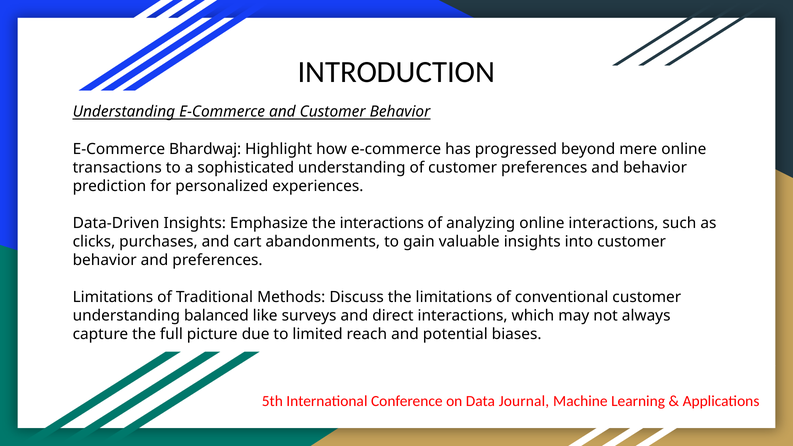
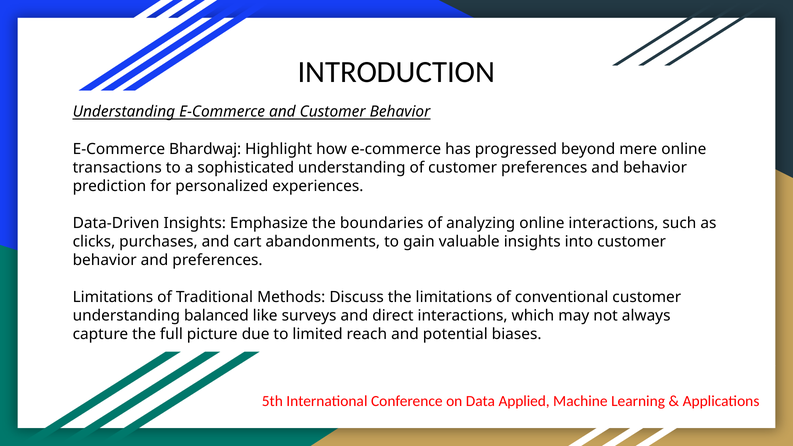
the interactions: interactions -> boundaries (382, 223)
Journal: Journal -> Applied (524, 401)
